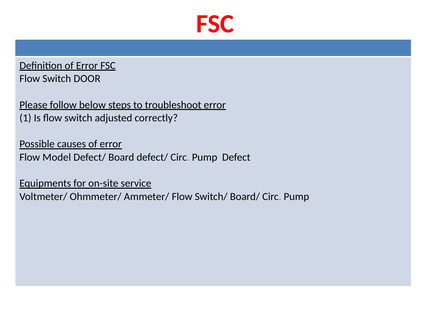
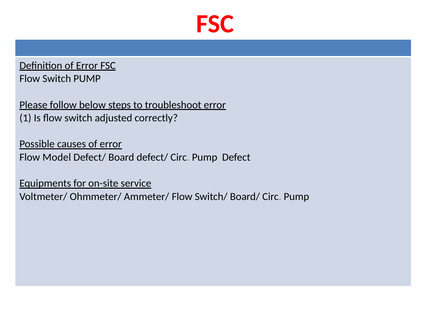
Switch DOOR: DOOR -> PUMP (87, 79)
